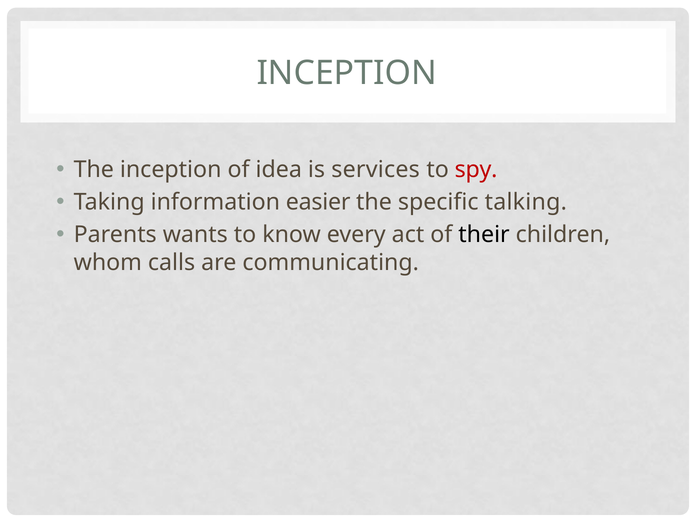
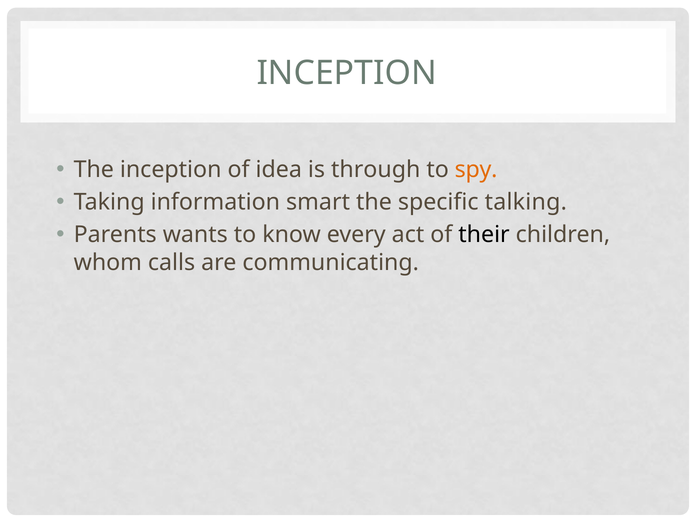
services: services -> through (376, 170)
spy colour: red -> orange (476, 170)
easier: easier -> smart (318, 202)
